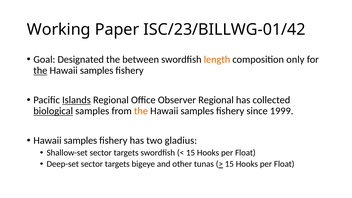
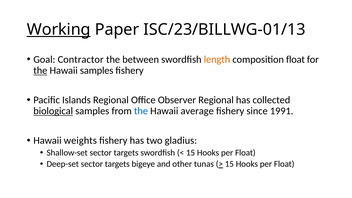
Working underline: none -> present (59, 30)
ISC/23/BILLWG-01/42: ISC/23/BILLWG-01/42 -> ISC/23/BILLWG-01/13 (225, 30)
Designated: Designated -> Contractor (81, 59)
composition only: only -> float (295, 59)
Islands underline: present -> none (76, 100)
the colour: orange -> blue (141, 111)
samples: samples -> average (197, 111)
1999: 1999 -> 1991 (282, 111)
samples: samples -> weights (80, 141)
